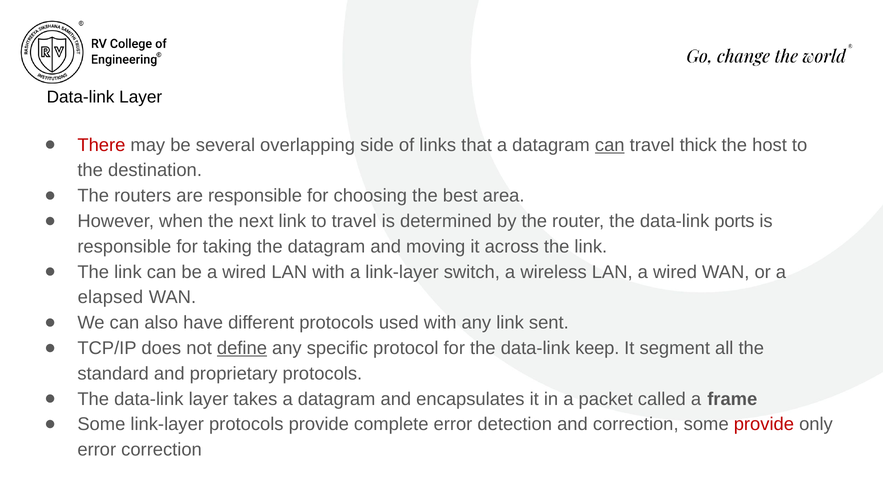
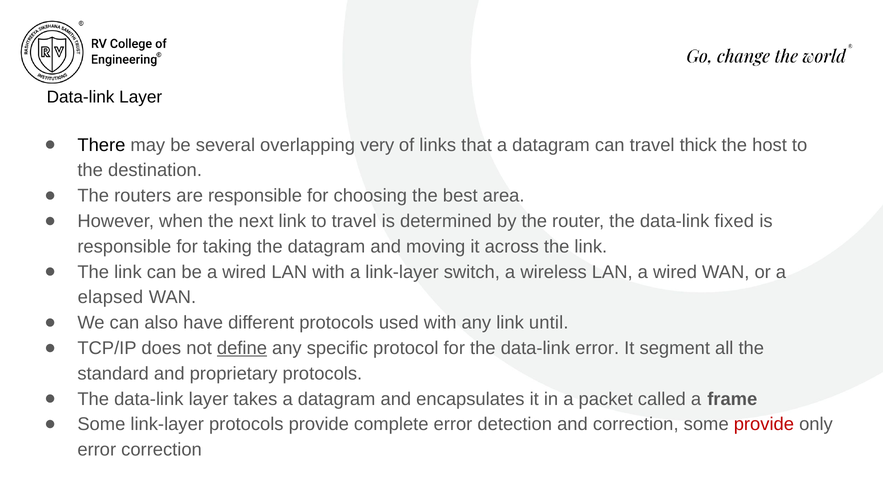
There colour: red -> black (101, 145)
side: side -> very (377, 145)
can underline: present -> none (610, 145)
ports: ports -> fixed (734, 221)
sent: sent -> until (549, 323)
data-link keep: keep -> error (597, 348)
